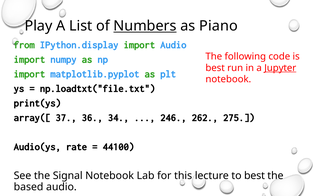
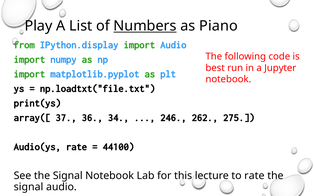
Jupyter underline: present -> none (280, 68)
to best: best -> rate (254, 176)
based: based -> signal (29, 187)
